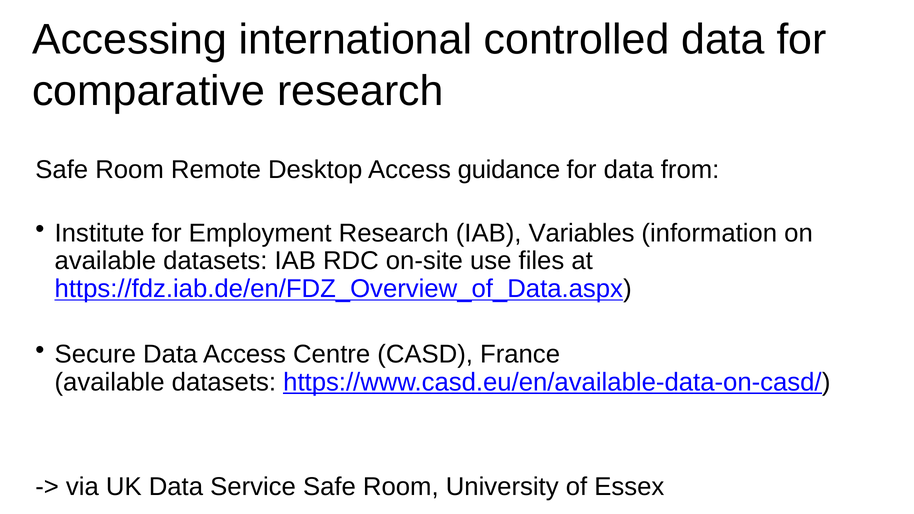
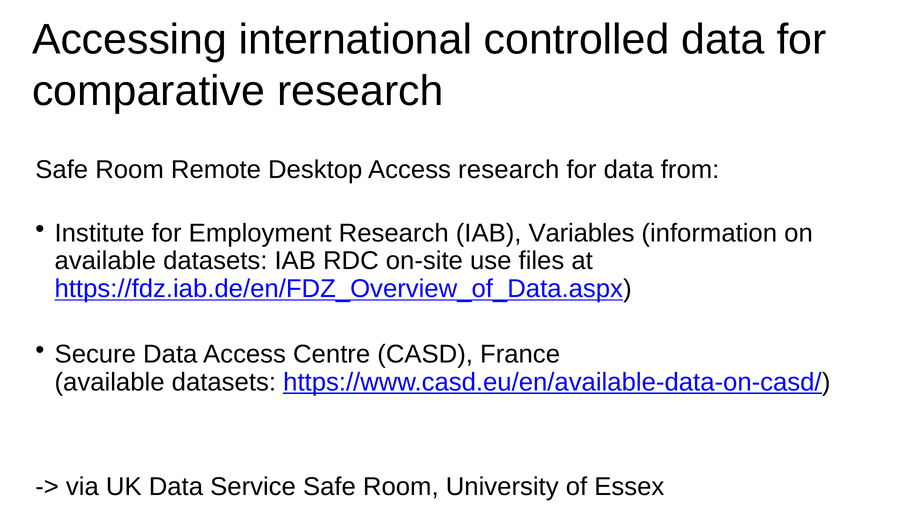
Access guidance: guidance -> research (509, 170)
